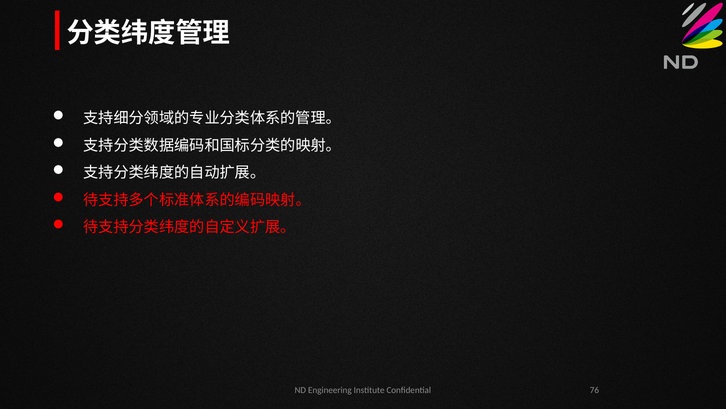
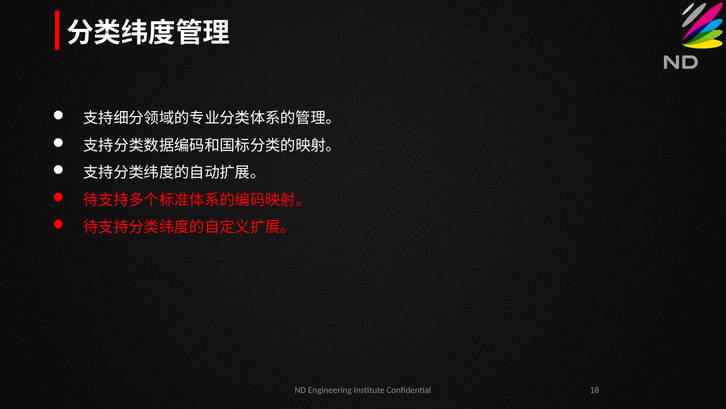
76: 76 -> 18 (594, 390)
